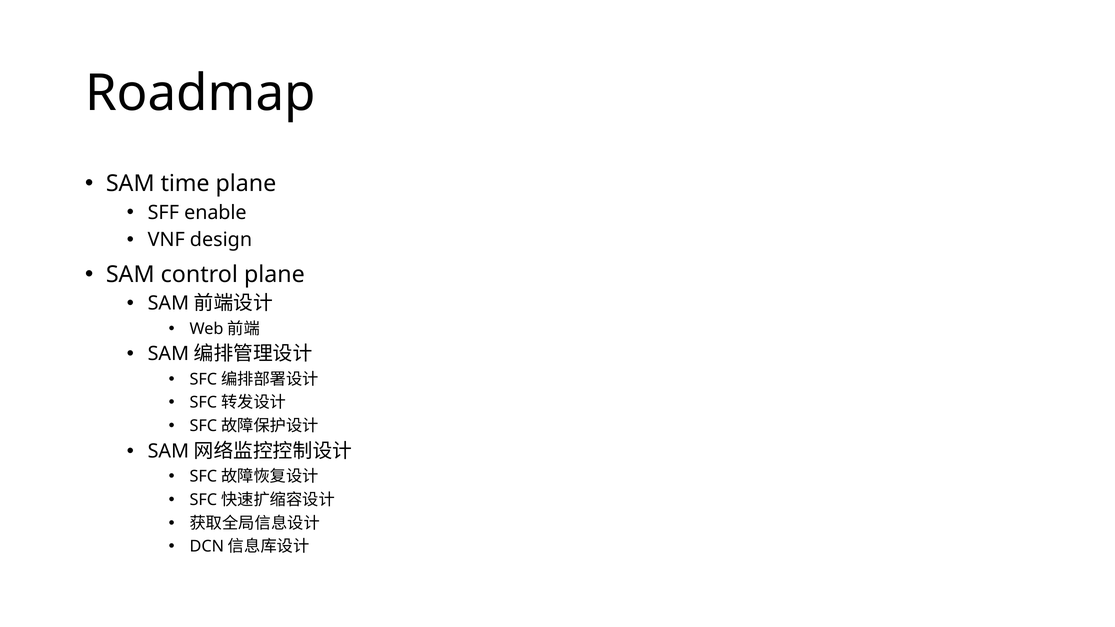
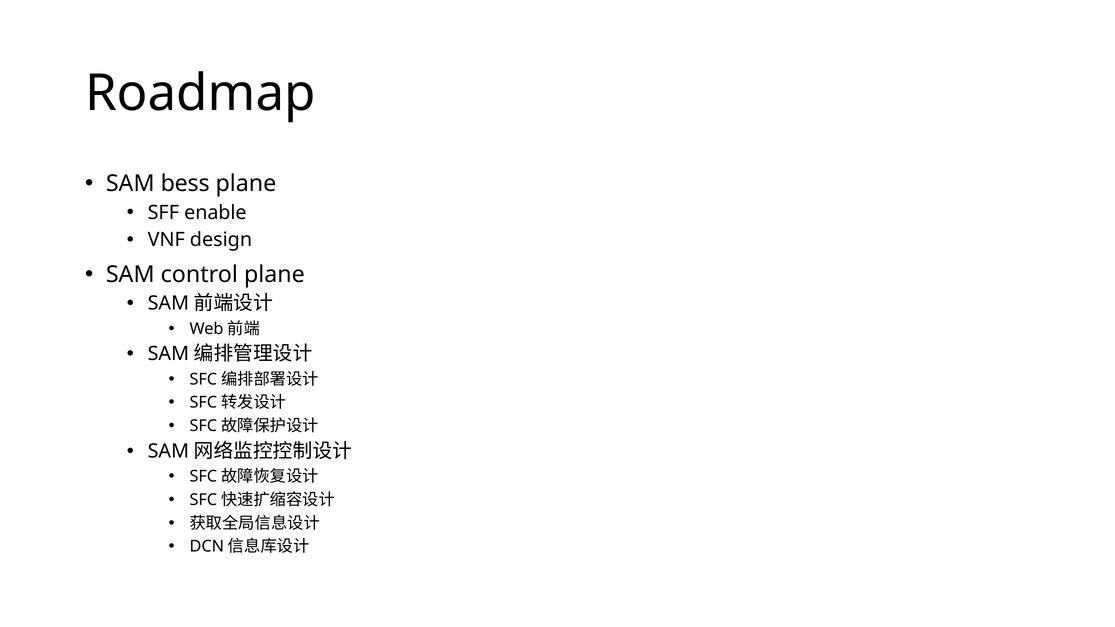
time: time -> bess (185, 184)
